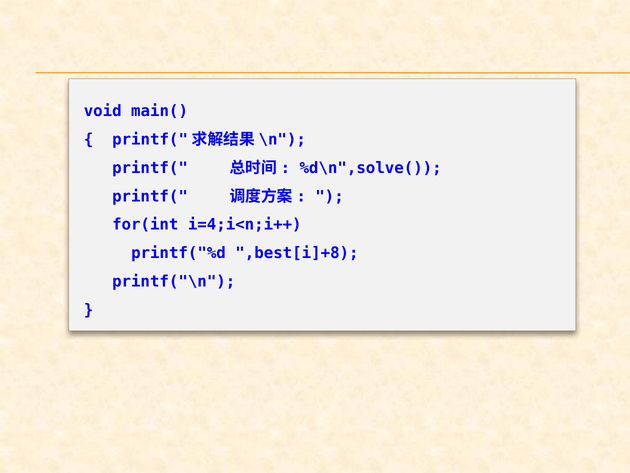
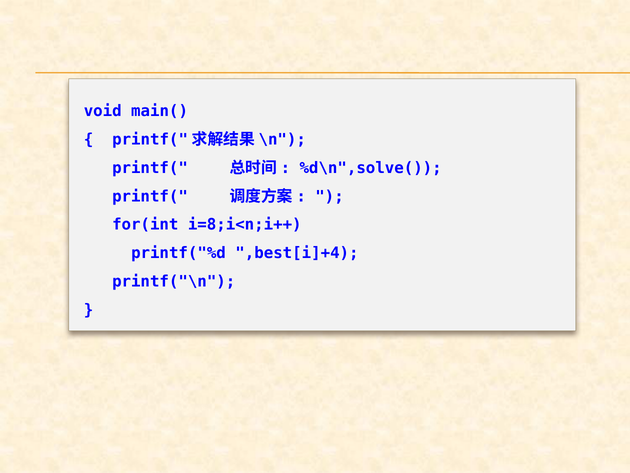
i=4;i<n;i++: i=4;i<n;i++ -> i=8;i<n;i++ (245, 225)
,best[i]+8: ,best[i]+8 -> ,best[i]+4 (297, 253)
